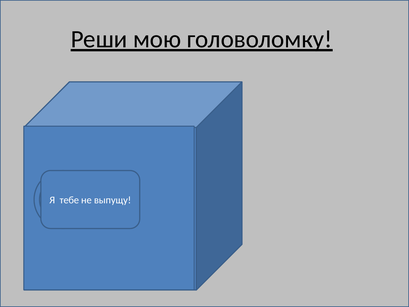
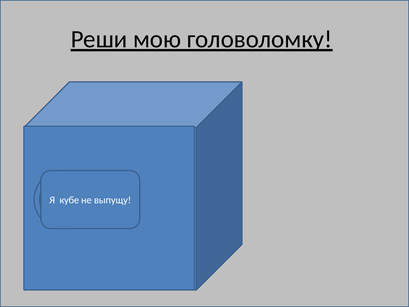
тебе: тебе -> кубе (69, 200)
